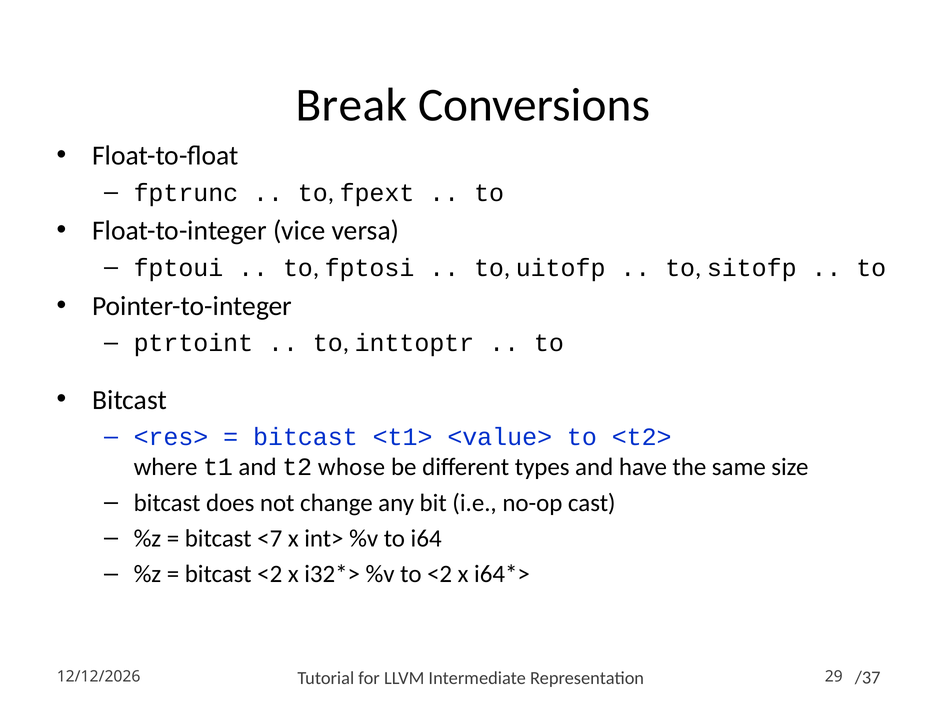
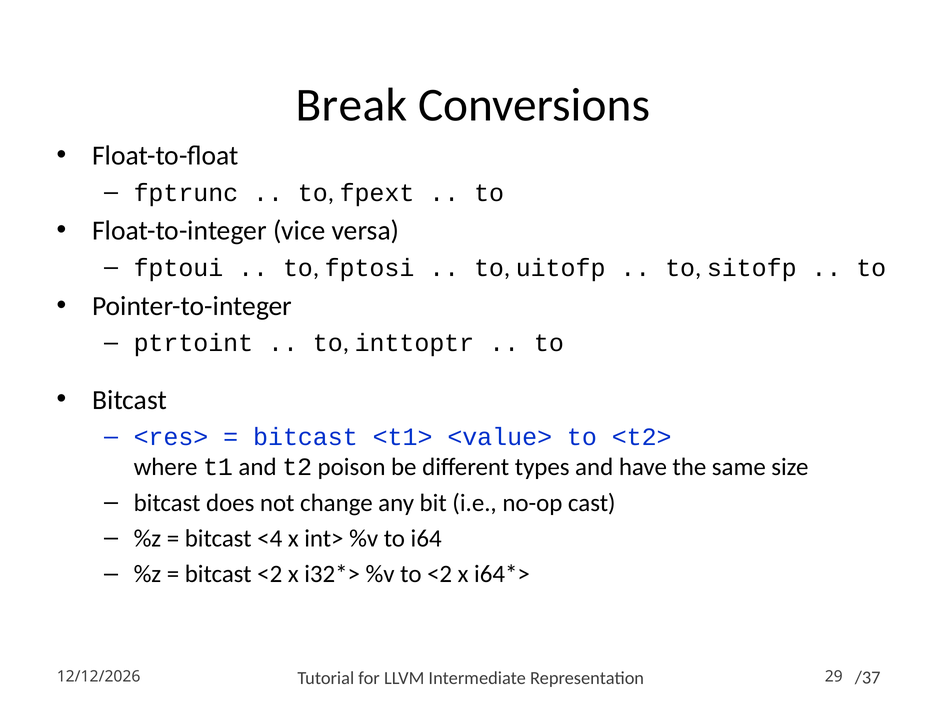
whose: whose -> poison (352, 467)
<7: <7 -> <4 (270, 538)
